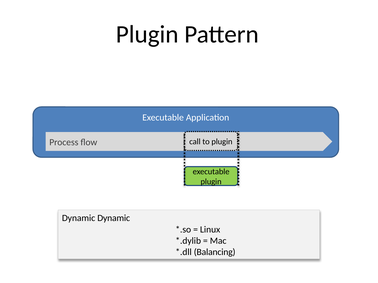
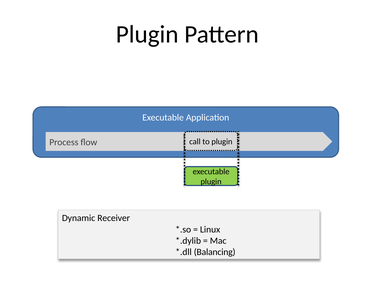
Dynamic Dynamic: Dynamic -> Receiver (114, 219)
